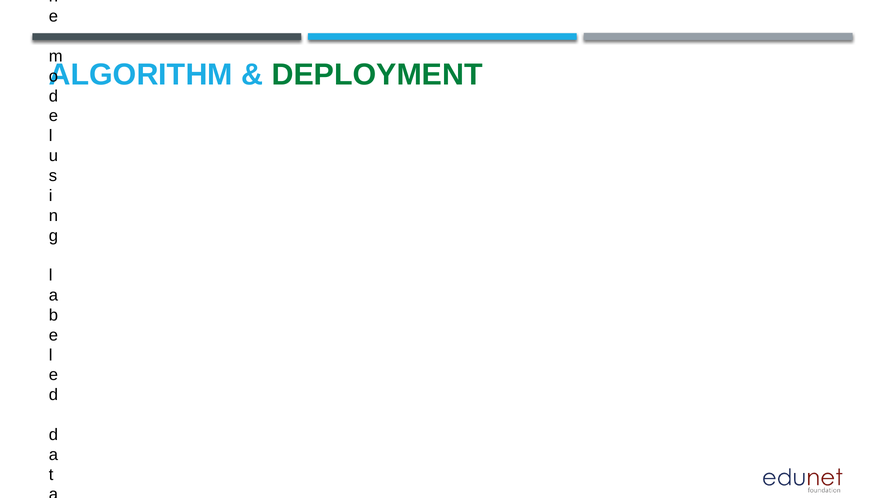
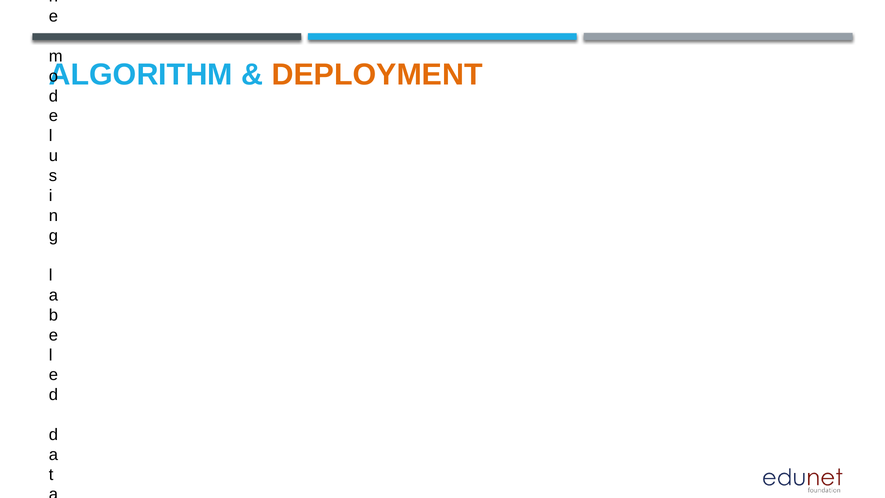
DEPLOYMENT colour: green -> orange (377, 75)
